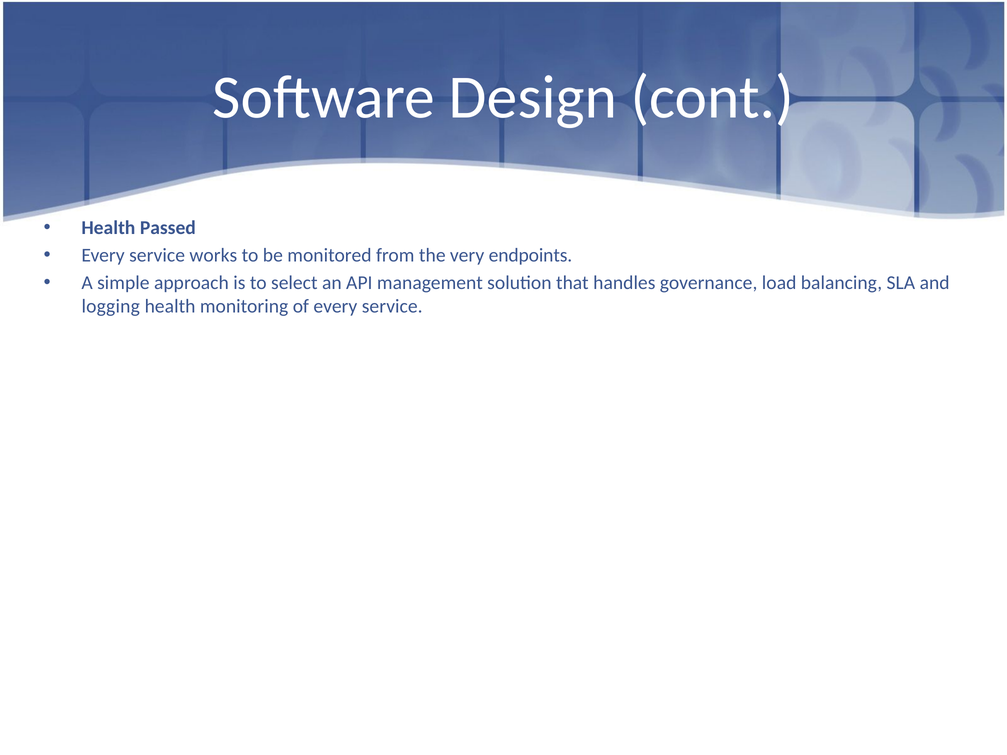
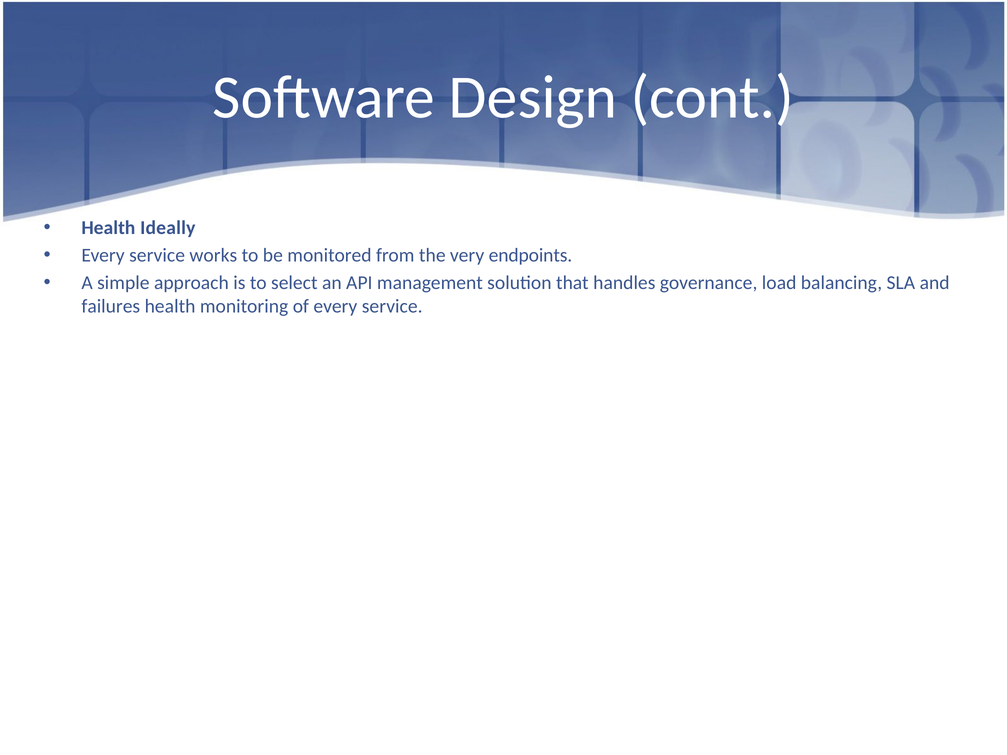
Passed: Passed -> Ideally (168, 228)
logging: logging -> failures (111, 306)
